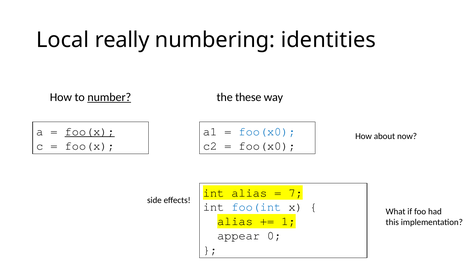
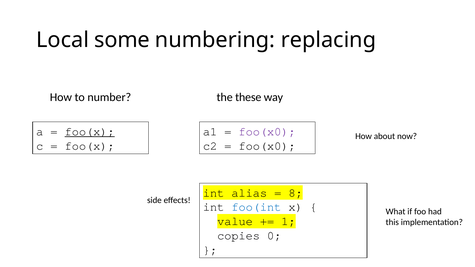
really: really -> some (122, 40)
identities: identities -> replacing (328, 40)
number underline: present -> none (109, 97)
foo(x0 colour: blue -> purple (267, 132)
7: 7 -> 8 (296, 193)
alias: alias -> value (235, 221)
appear: appear -> copies (239, 236)
